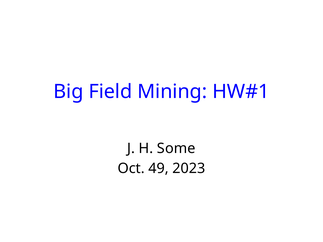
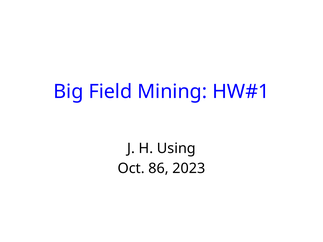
Some: Some -> Using (176, 149)
49: 49 -> 86 (159, 169)
